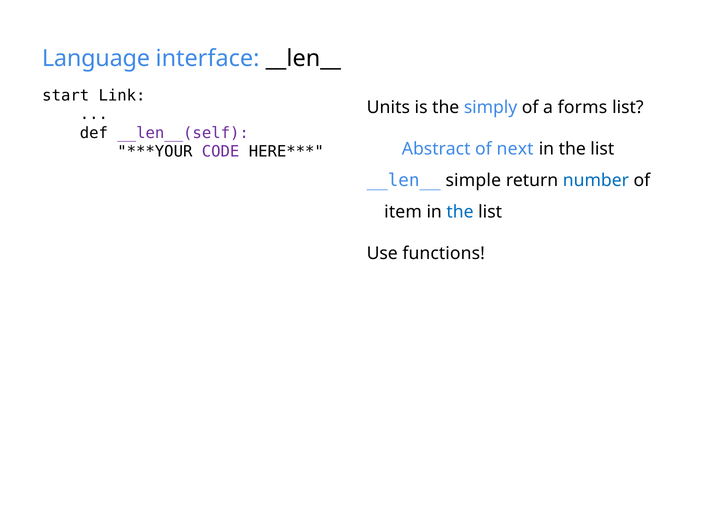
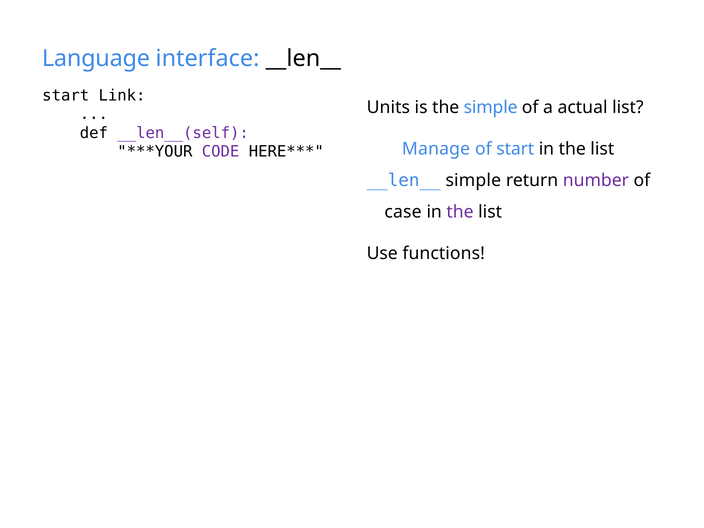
the simply: simply -> simple (491, 107)
forms: forms -> actual (583, 107)
Abstract: Abstract -> Manage (436, 149)
of next: next -> start (515, 149)
number colour: blue -> purple (596, 180)
item: item -> case (403, 212)
the colour: blue -> purple (460, 212)
